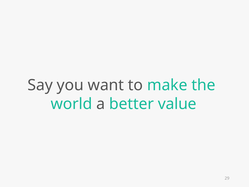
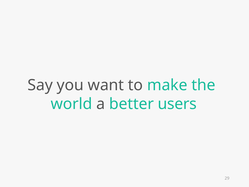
value: value -> users (177, 104)
